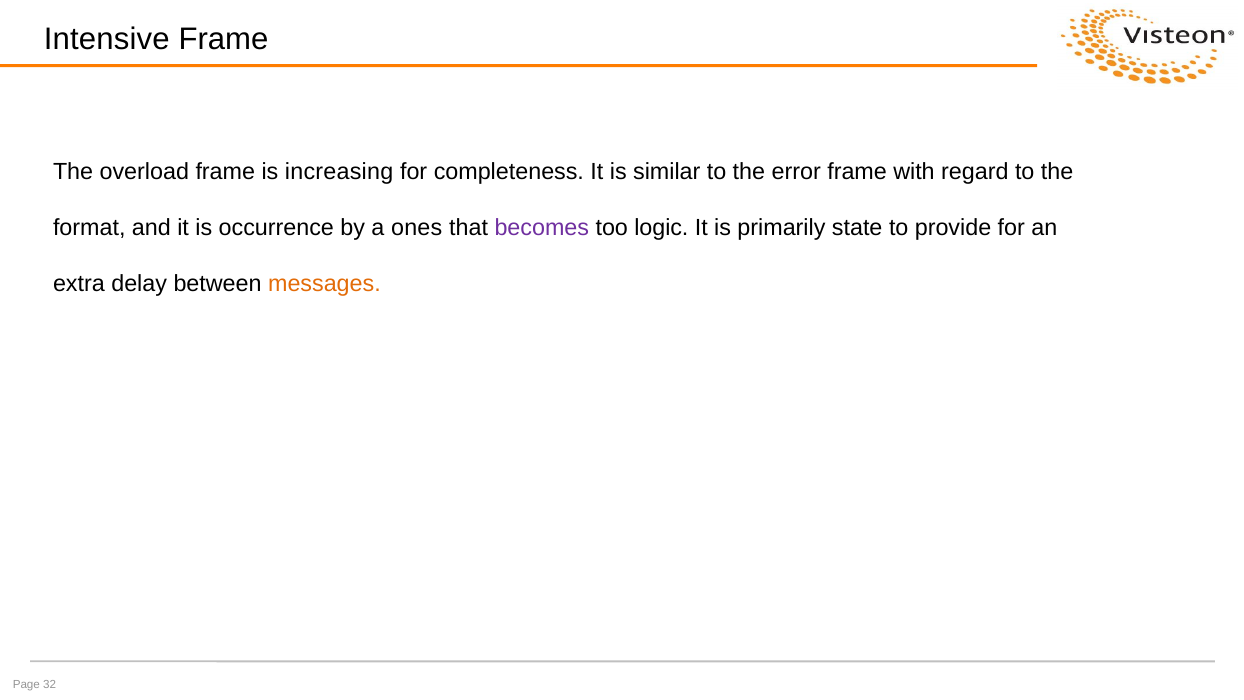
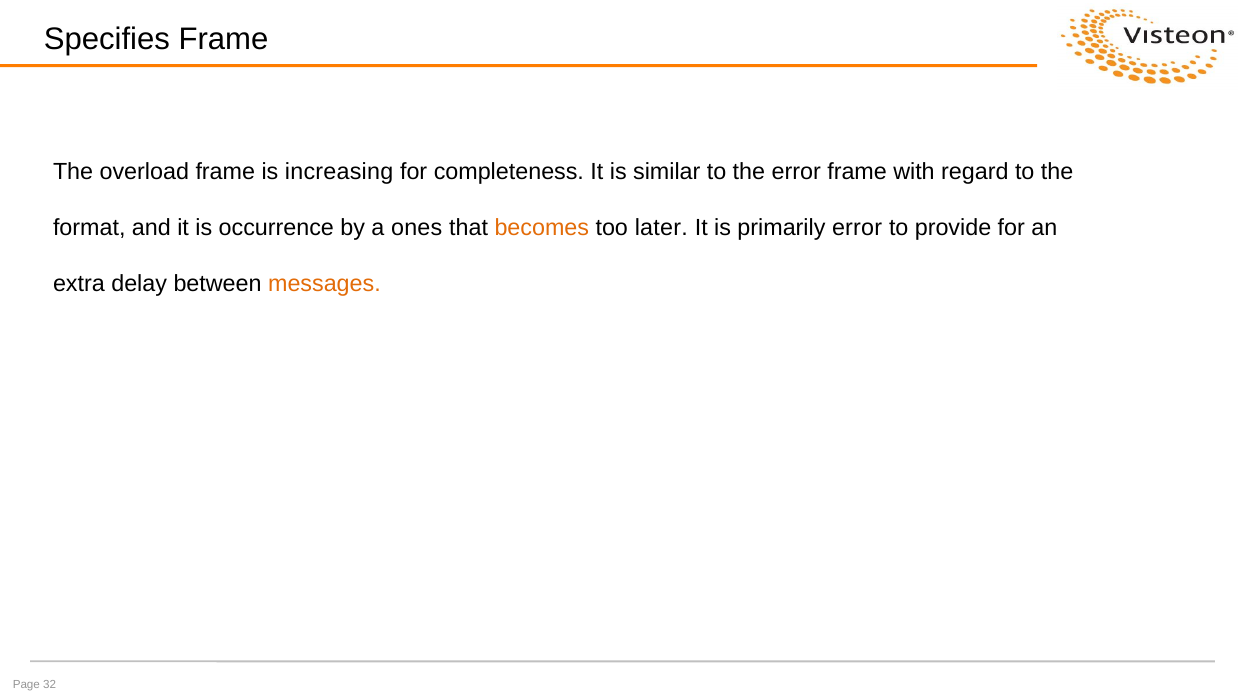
Intensive: Intensive -> Specifies (107, 40)
becomes colour: purple -> orange (542, 228)
logic: logic -> later (661, 228)
primarily state: state -> error (857, 228)
